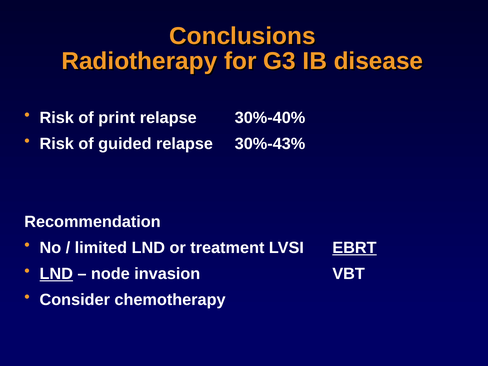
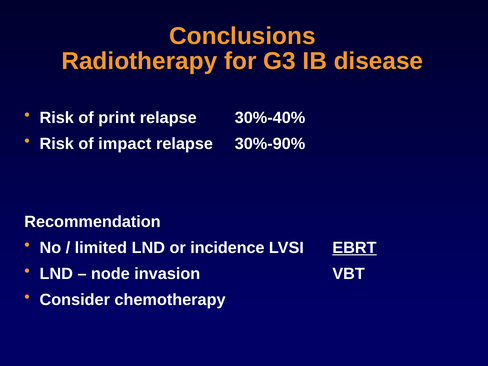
guided: guided -> impact (125, 144)
30%-43%: 30%-43% -> 30%-90% (270, 144)
treatment: treatment -> incidence (227, 248)
LND underline: present -> none (56, 274)
